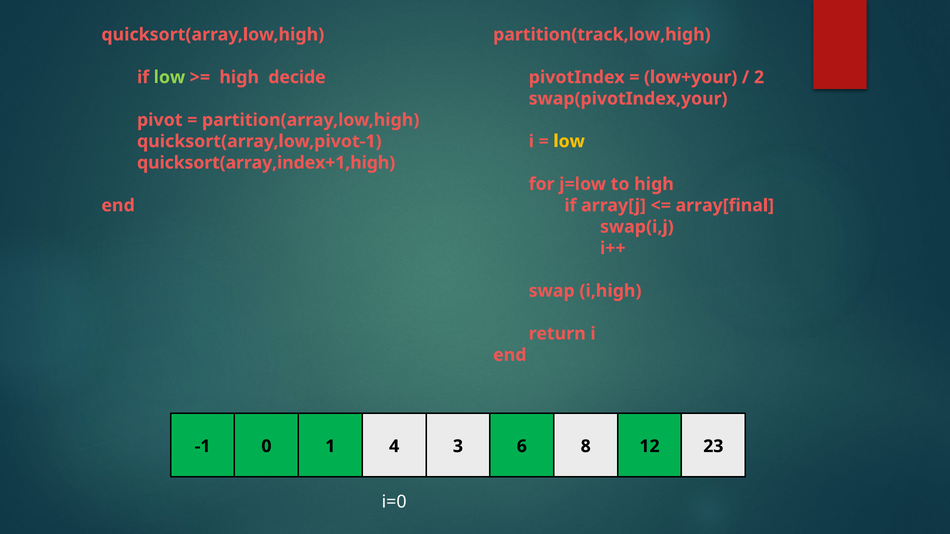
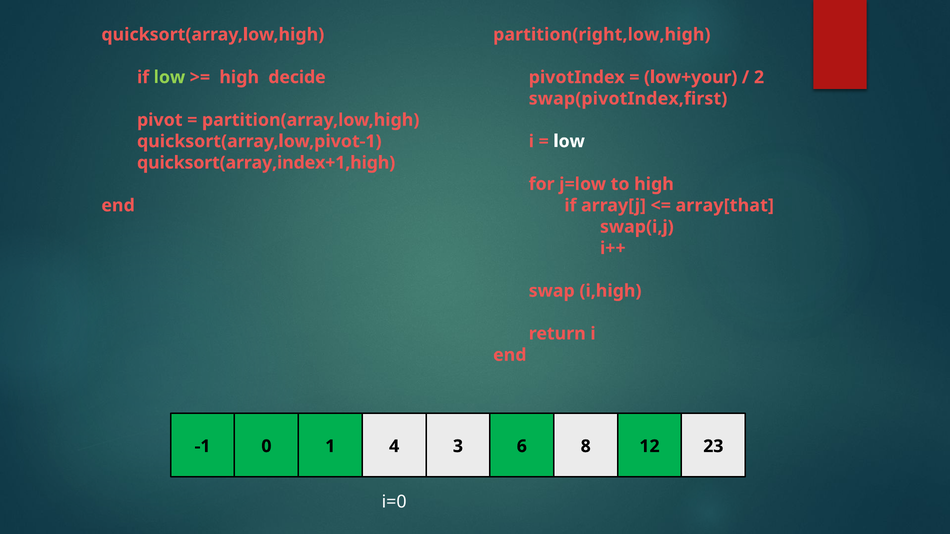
partition(track,low,high: partition(track,low,high -> partition(right,low,high (602, 35)
swap(pivotIndex,your: swap(pivotIndex,your -> swap(pivotIndex,first (628, 99)
low colour: yellow -> white (569, 141)
array[final: array[final -> array[that (725, 206)
